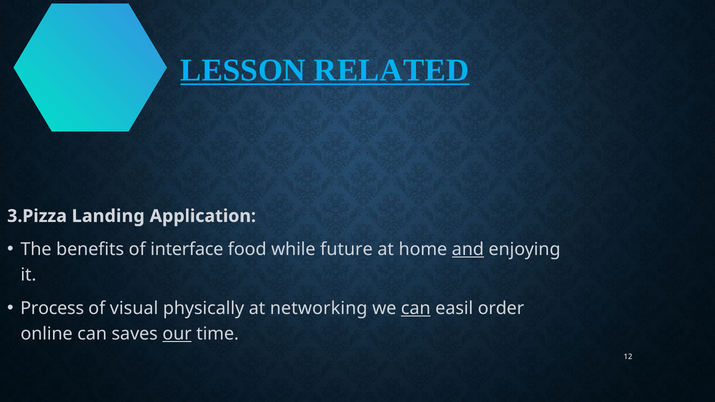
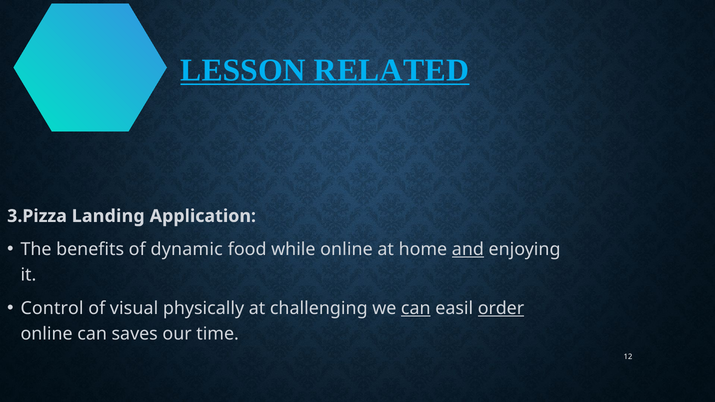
interface: interface -> dynamic (187, 249)
while future: future -> online (346, 249)
Process: Process -> Control (52, 308)
networking: networking -> challenging (319, 308)
order underline: none -> present (501, 308)
our underline: present -> none (177, 334)
